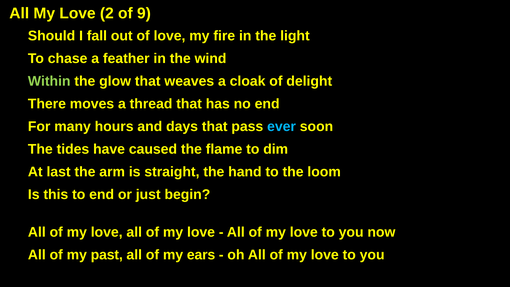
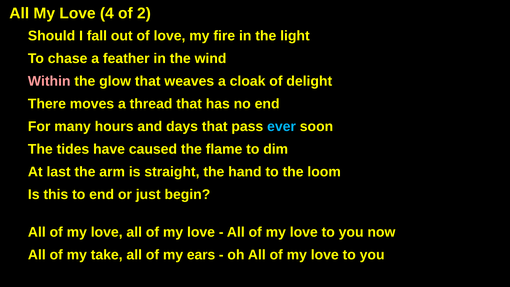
2: 2 -> 4 (107, 13)
9: 9 -> 2 (144, 13)
Within colour: light green -> pink (49, 81)
past: past -> take (107, 255)
